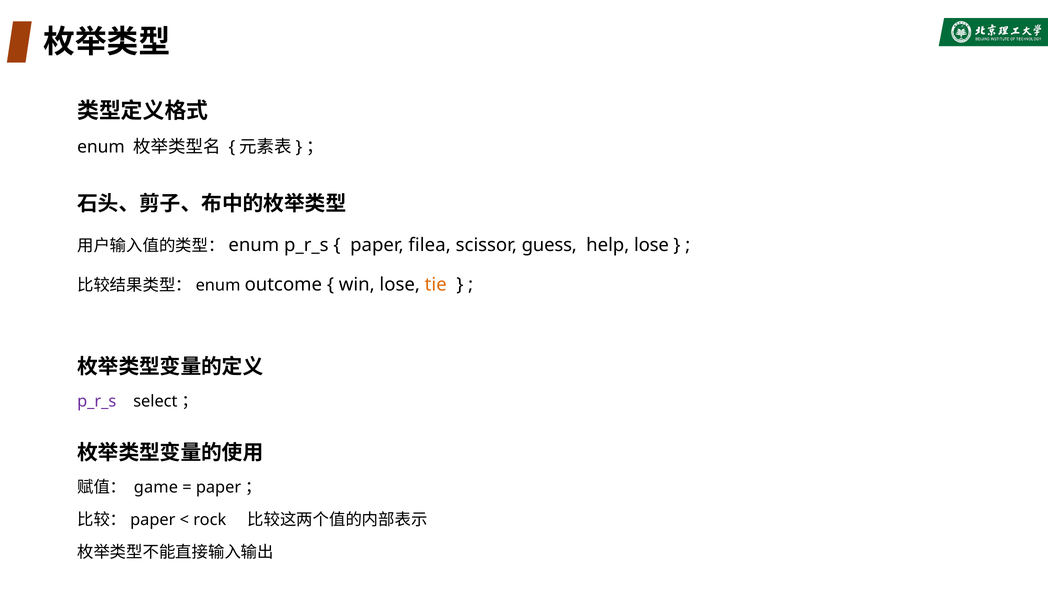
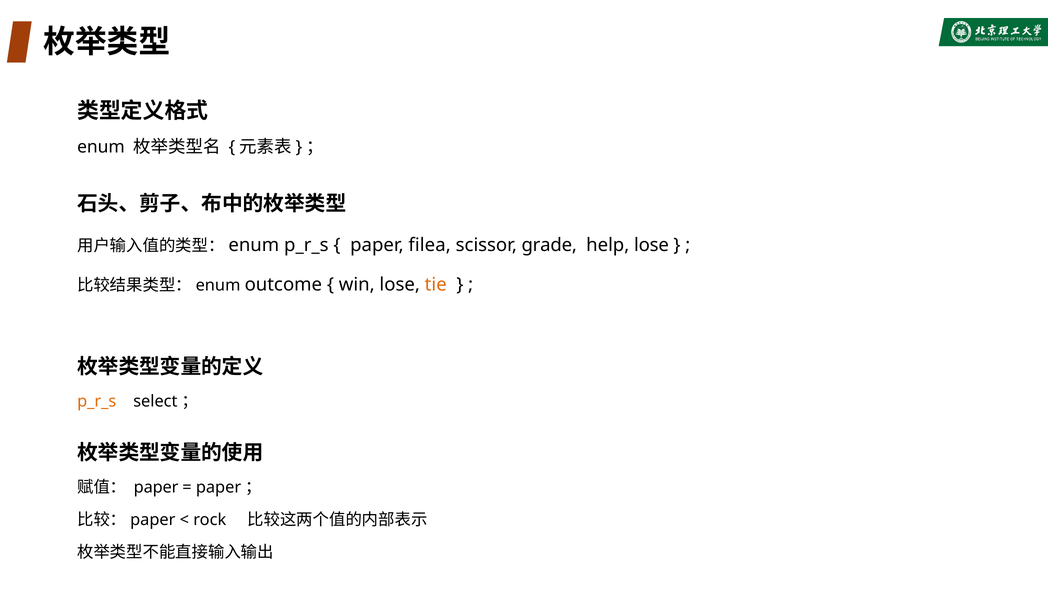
guess: guess -> grade (549, 245)
p_r_s colour: purple -> orange (97, 402)
game: game -> paper (156, 488)
